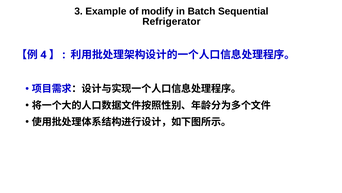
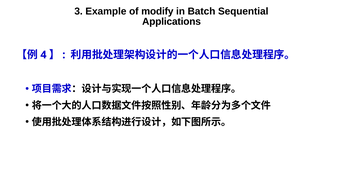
Refrigerator: Refrigerator -> Applications (172, 22)
